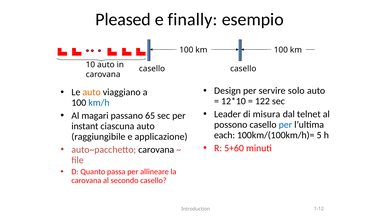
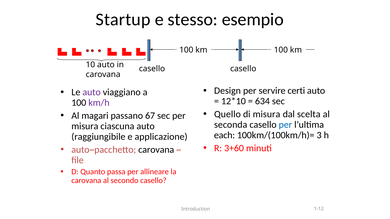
Pleased: Pleased -> Startup (123, 20)
finally: finally -> stesso (193, 20)
solo: solo -> certi (296, 91)
auto colour: orange -> purple (92, 92)
122: 122 -> 634 (262, 101)
km/h colour: blue -> purple (99, 103)
Leader: Leader -> Quello (227, 114)
telnet: telnet -> scelta (309, 114)
65: 65 -> 67 (150, 116)
possono: possono -> seconda (231, 125)
instant: instant -> misura (85, 126)
5: 5 -> 3 (319, 135)
5+60: 5+60 -> 3+60 (234, 148)
